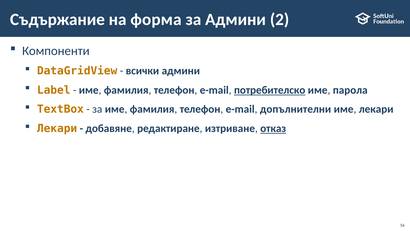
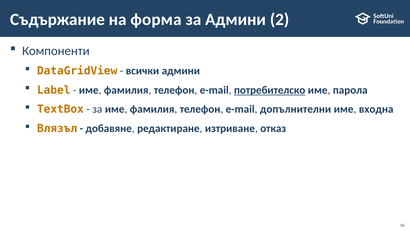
име лекари: лекари -> входна (376, 109)
Лекари: Лекари -> Влязъл (57, 128)
отказ underline: present -> none (273, 128)
